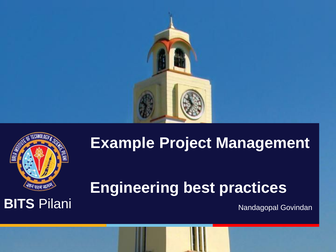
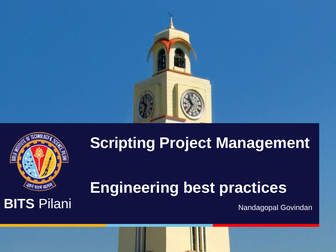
Example: Example -> Scripting (123, 143)
